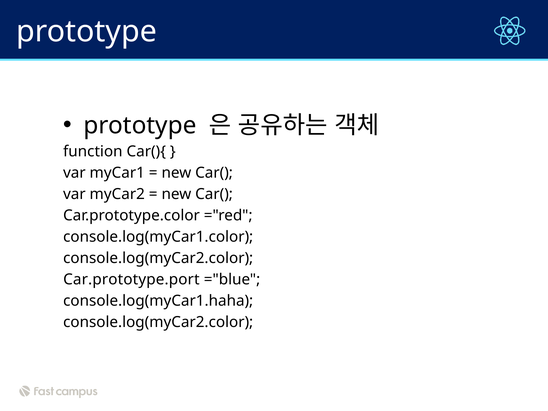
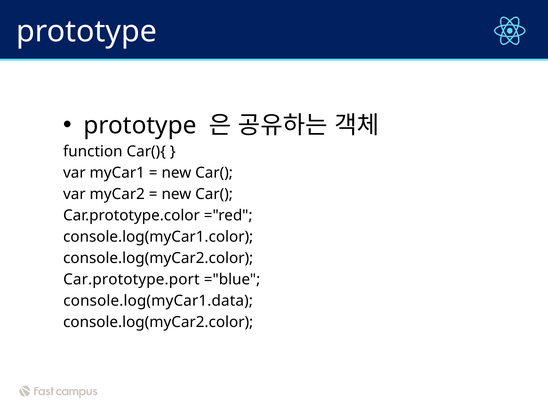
console.log(myCar1.haha: console.log(myCar1.haha -> console.log(myCar1.data (158, 301)
